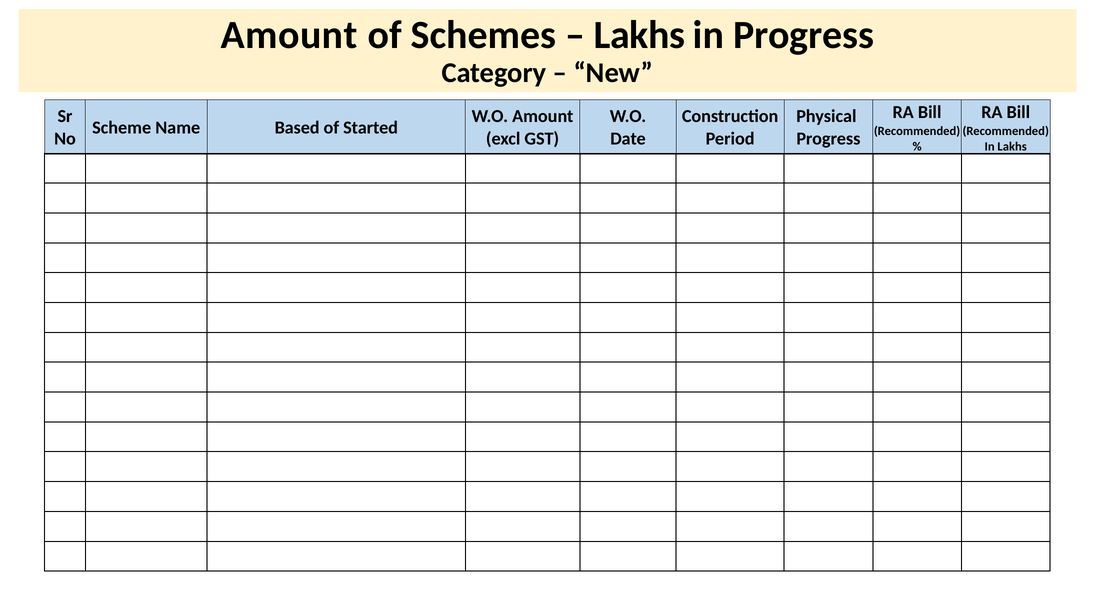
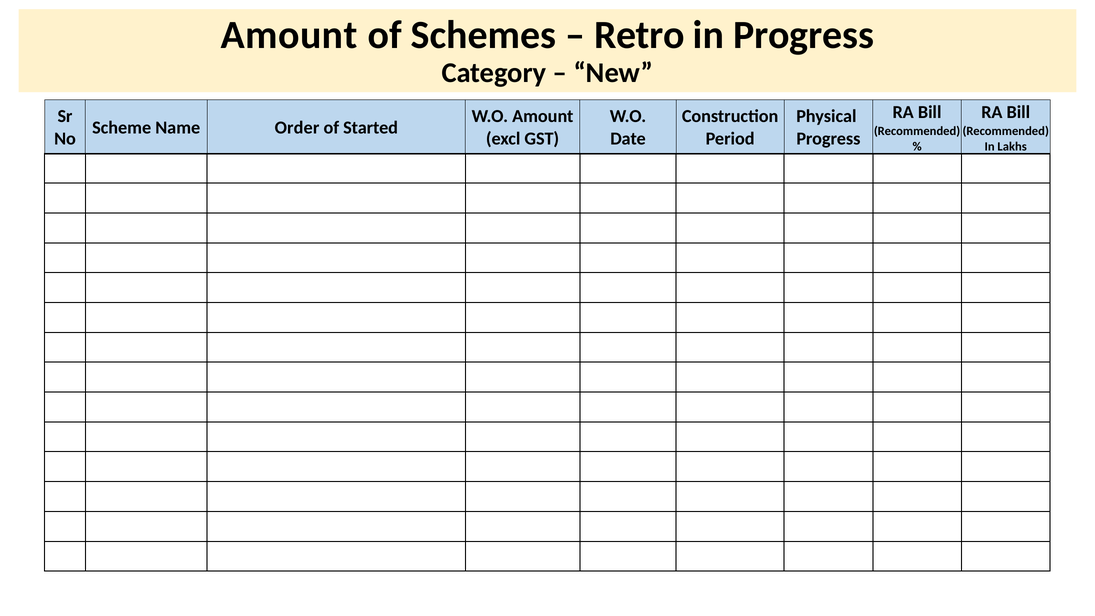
Lakhs: Lakhs -> Retro (639, 35)
Based: Based -> Order (297, 128)
